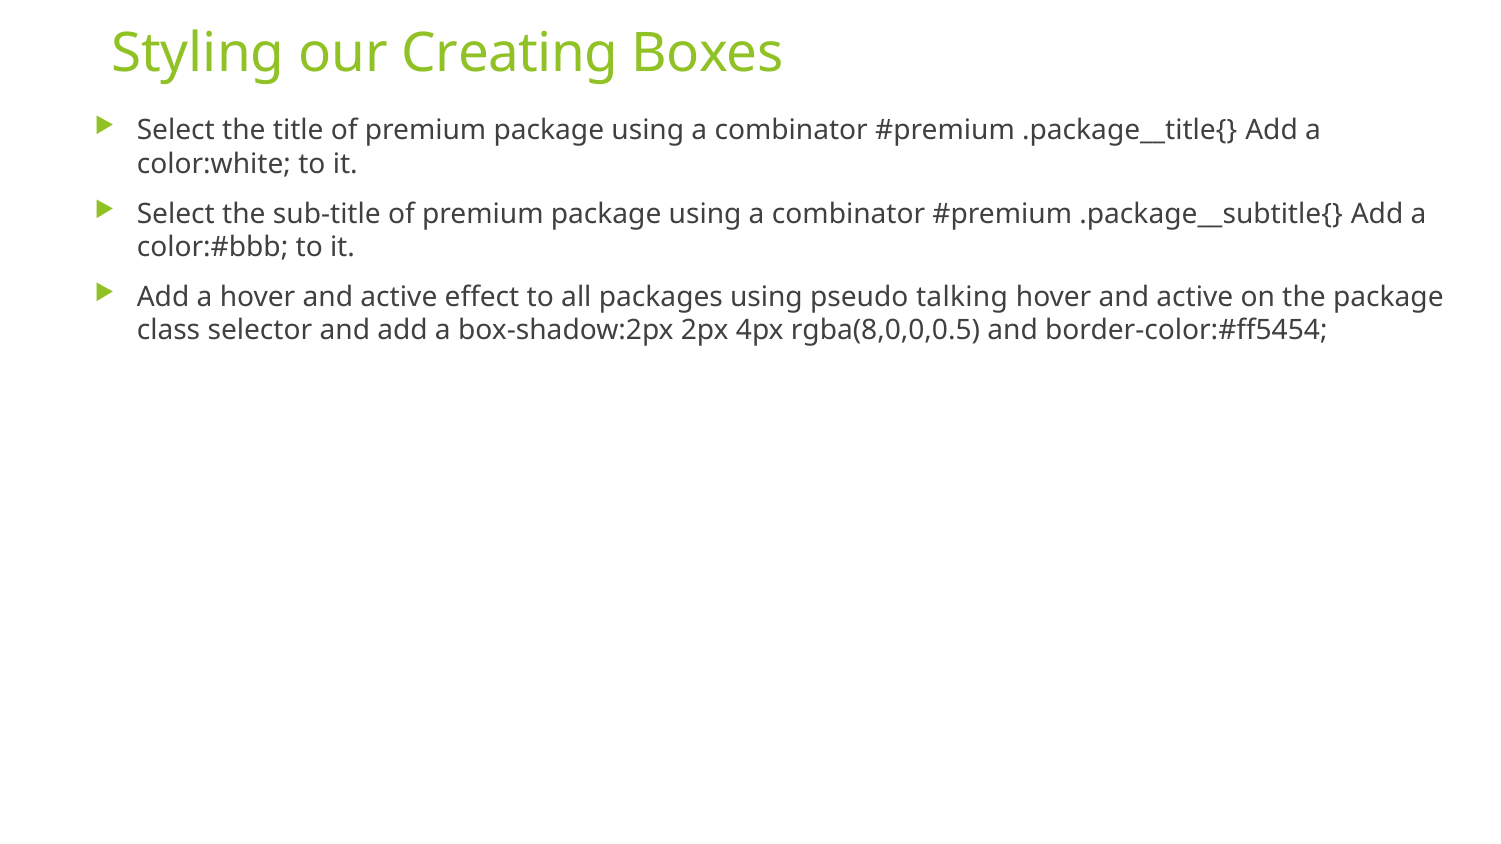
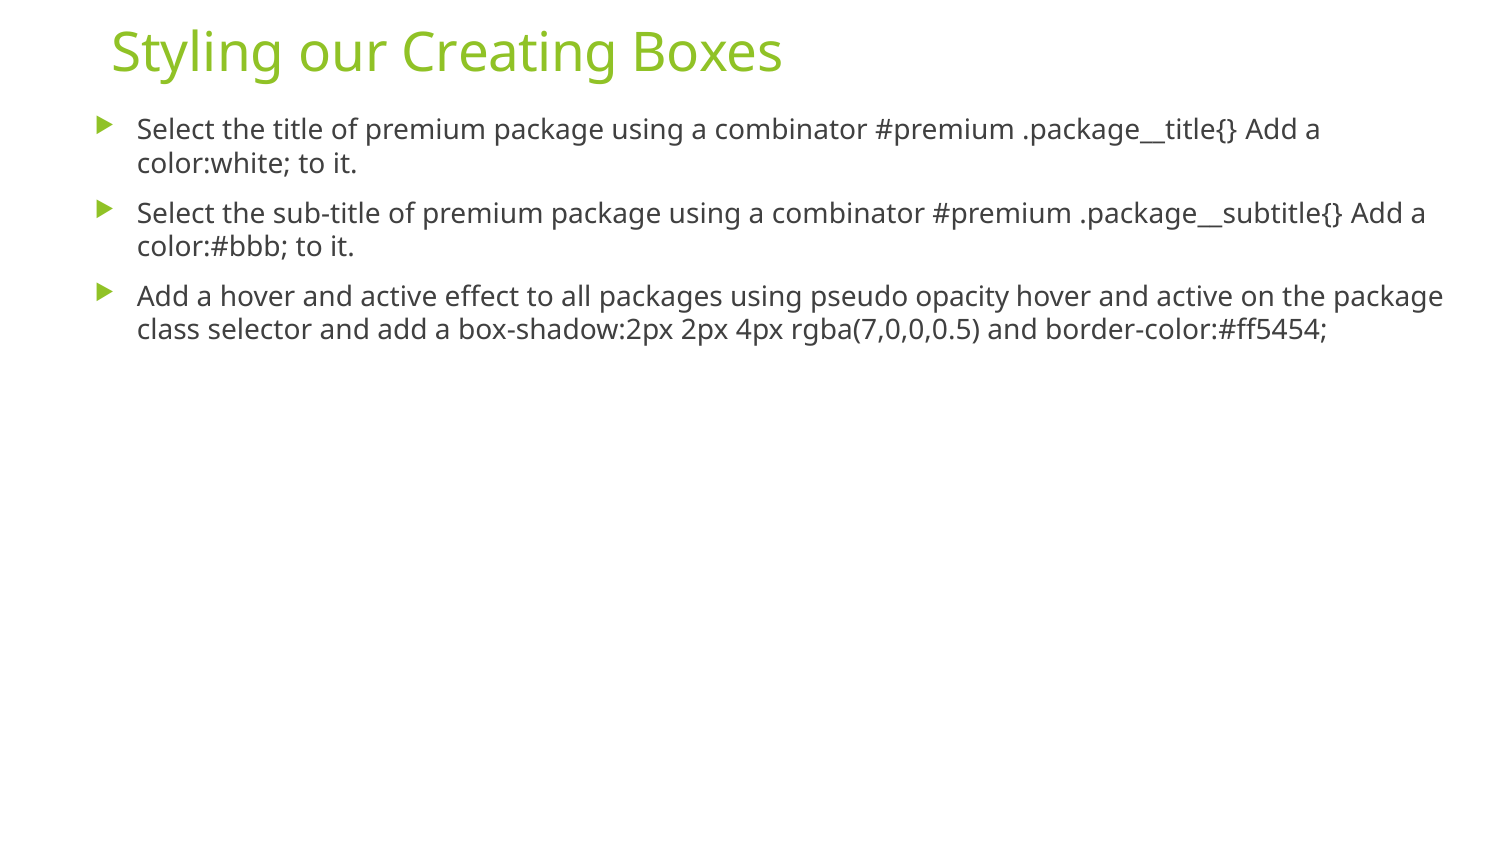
talking: talking -> opacity (962, 297)
rgba(8,0,0,0.5: rgba(8,0,0,0.5 -> rgba(7,0,0,0.5 (885, 331)
